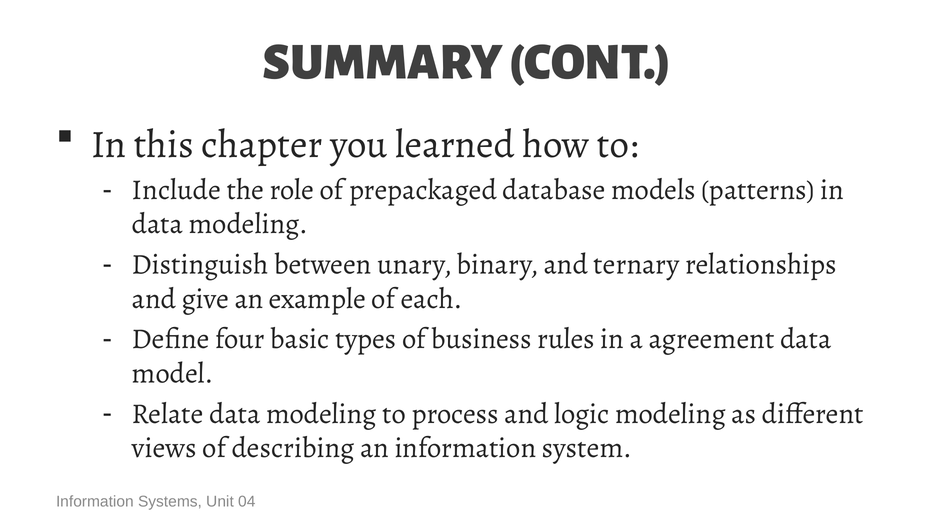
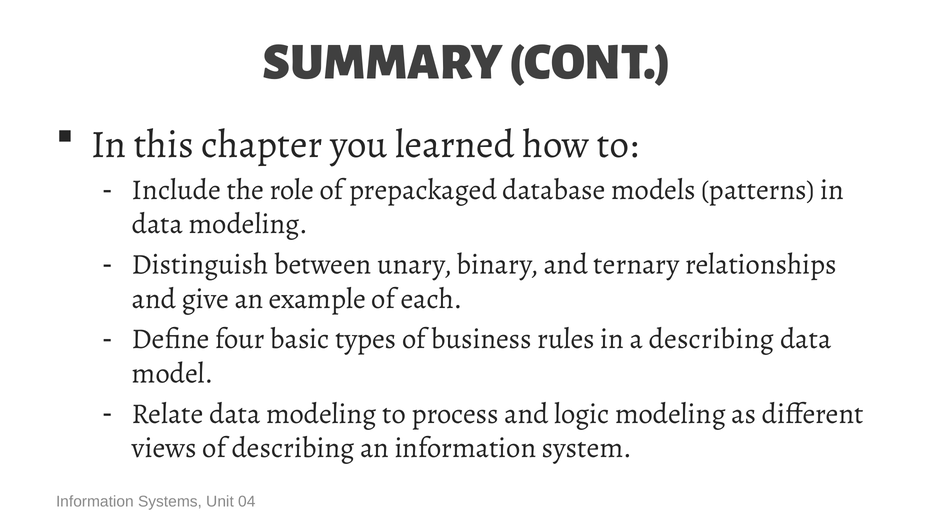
a agreement: agreement -> describing (711, 339)
